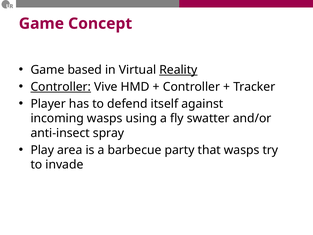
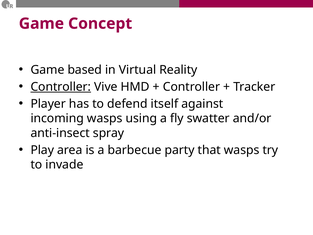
Reality underline: present -> none (178, 70)
